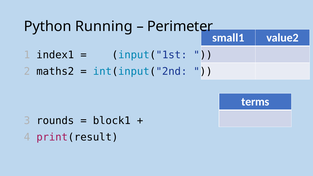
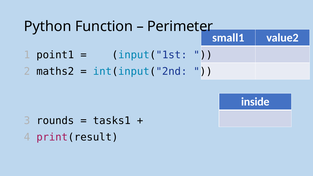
Running: Running -> Function (104, 26)
index1: index1 -> point1 (55, 55)
terms: terms -> inside (255, 102)
block1: block1 -> tasks1 (112, 121)
